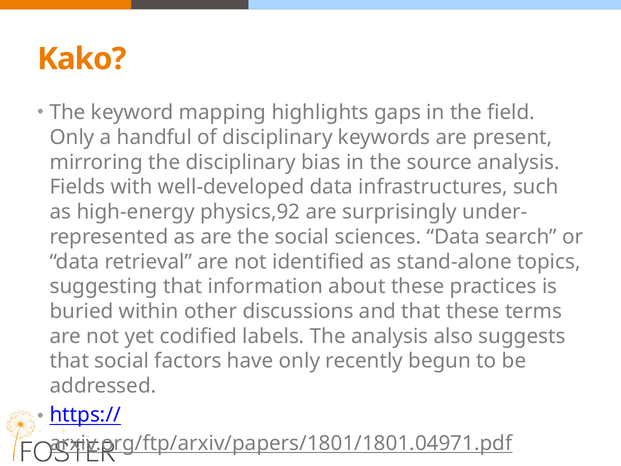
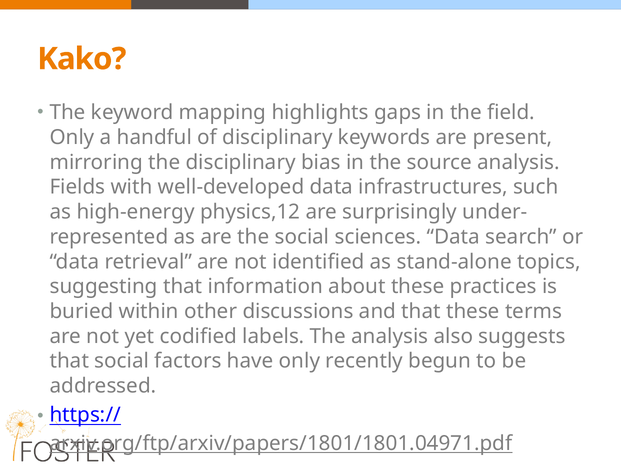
physics,92: physics,92 -> physics,12 (250, 212)
